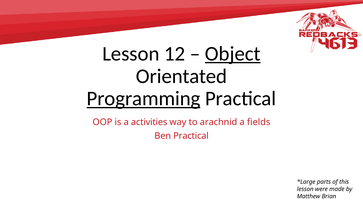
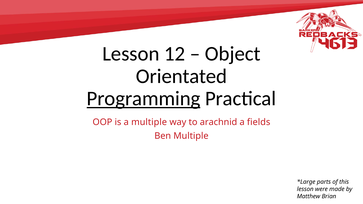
Object underline: present -> none (233, 54)
a activities: activities -> multiple (149, 122)
Ben Practical: Practical -> Multiple (191, 136)
